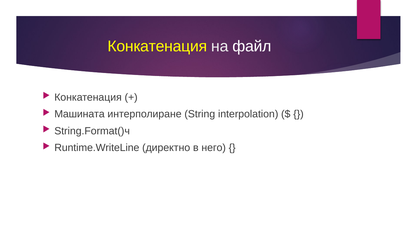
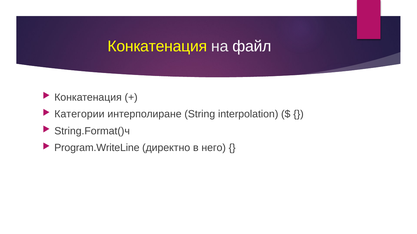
Машината: Машината -> Категории (79, 114)
Runtime.WriteLine: Runtime.WriteLine -> Program.WriteLine (97, 148)
